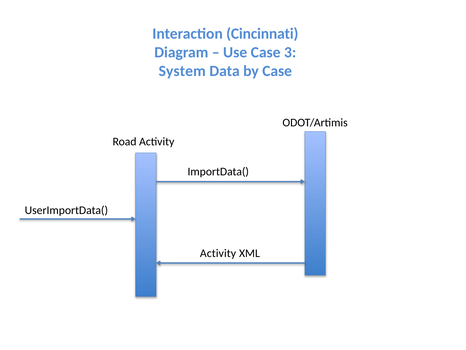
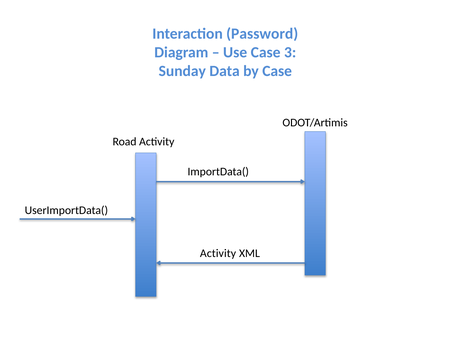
Cincinnati: Cincinnati -> Password (262, 33)
System: System -> Sunday (182, 71)
